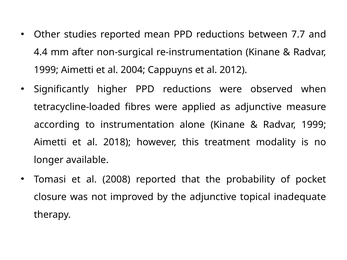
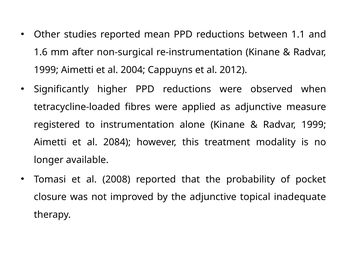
7.7: 7.7 -> 1.1 (298, 35)
4.4: 4.4 -> 1.6 (41, 52)
according: according -> registered (57, 125)
2018: 2018 -> 2084 (117, 142)
